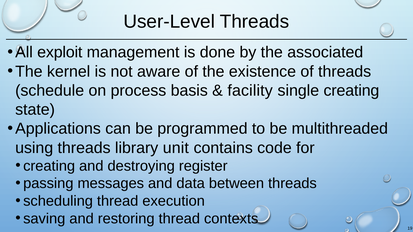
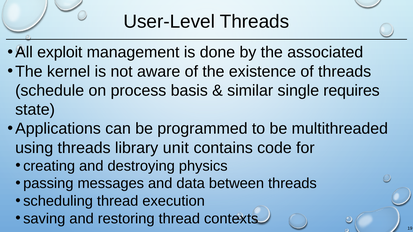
facility: facility -> similar (250, 91)
single creating: creating -> requires (351, 91)
register: register -> physics (203, 166)
